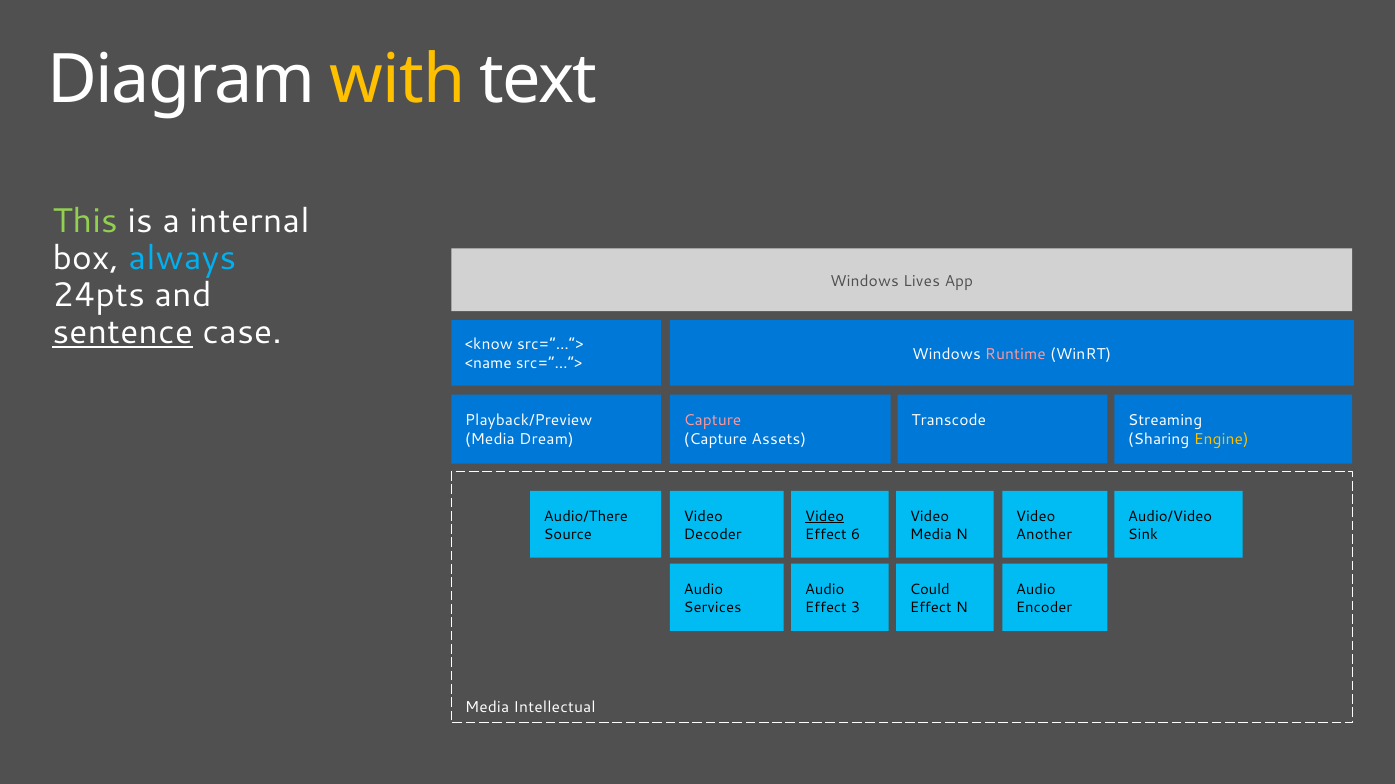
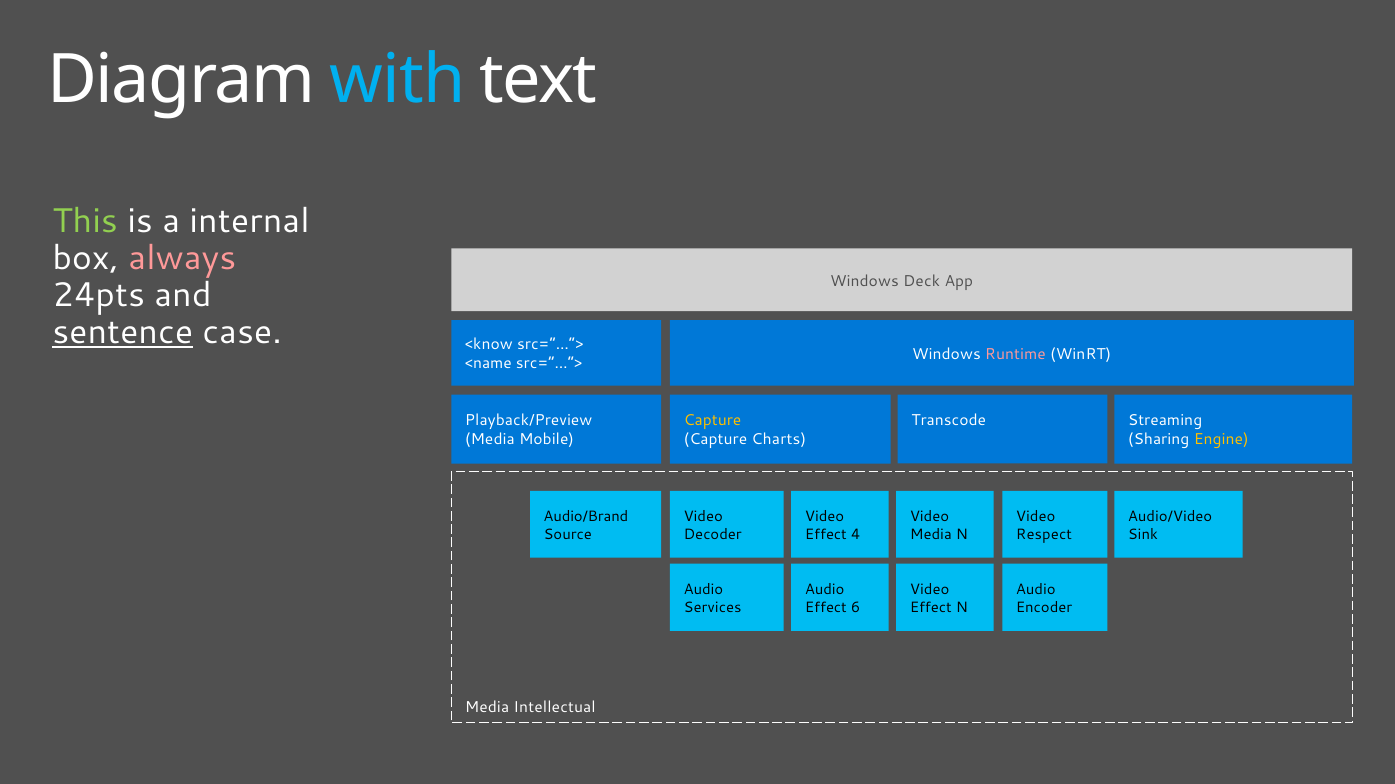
with colour: yellow -> light blue (398, 80)
always colour: light blue -> pink (182, 259)
Lives: Lives -> Deck (922, 281)
Capture colour: pink -> yellow (713, 421)
Dream: Dream -> Mobile (547, 440)
Assets: Assets -> Charts (779, 440)
Audio/There: Audio/There -> Audio/Brand (586, 517)
Video underline: present -> none (825, 517)
6: 6 -> 4 (856, 535)
Another: Another -> Respect (1044, 535)
Could: Could -> Video (930, 590)
3: 3 -> 6 (856, 608)
